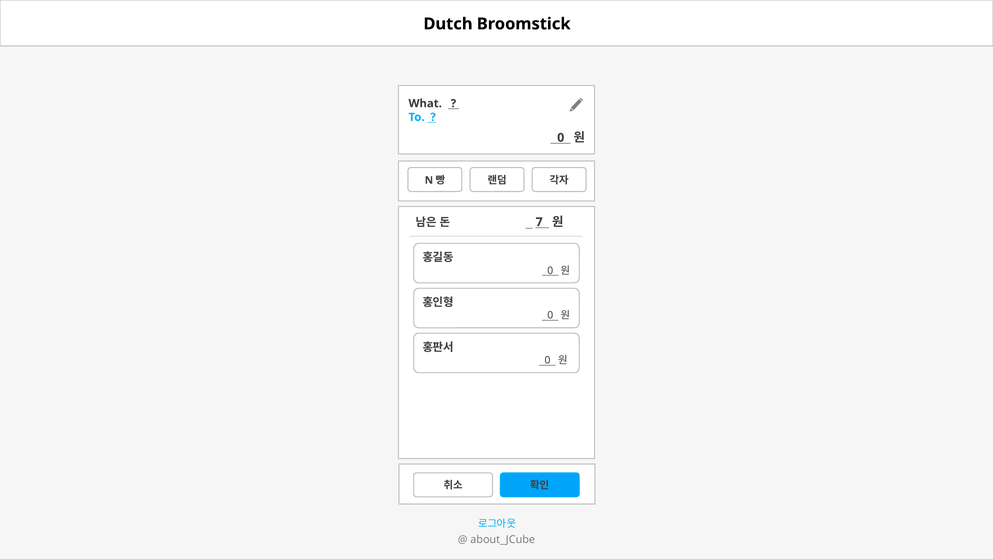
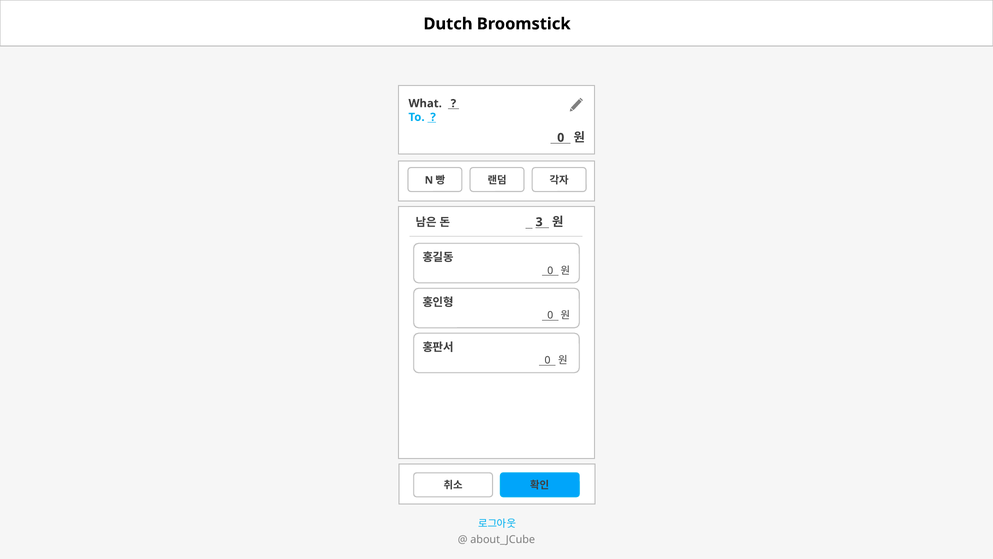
7: 7 -> 3 (539, 222)
